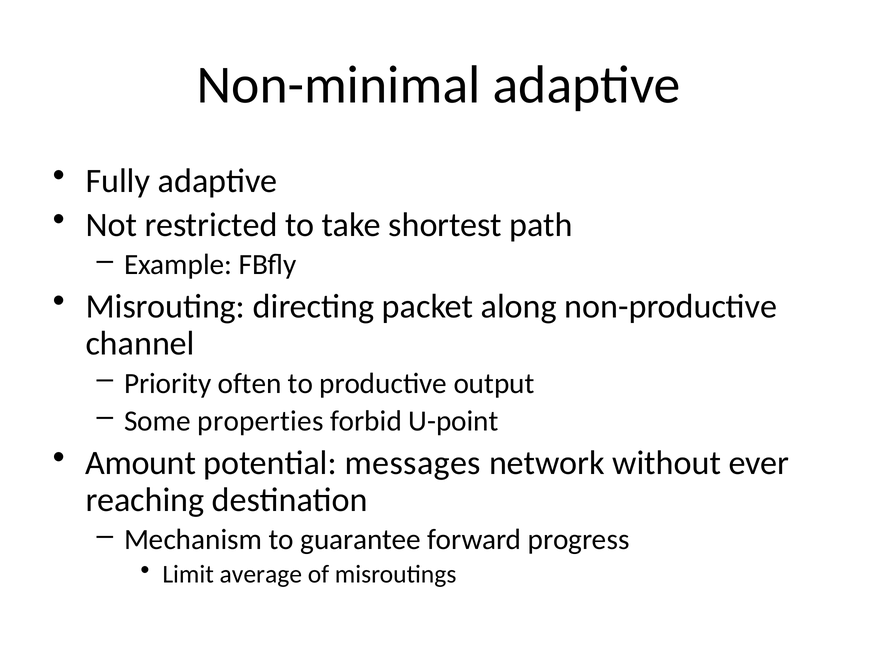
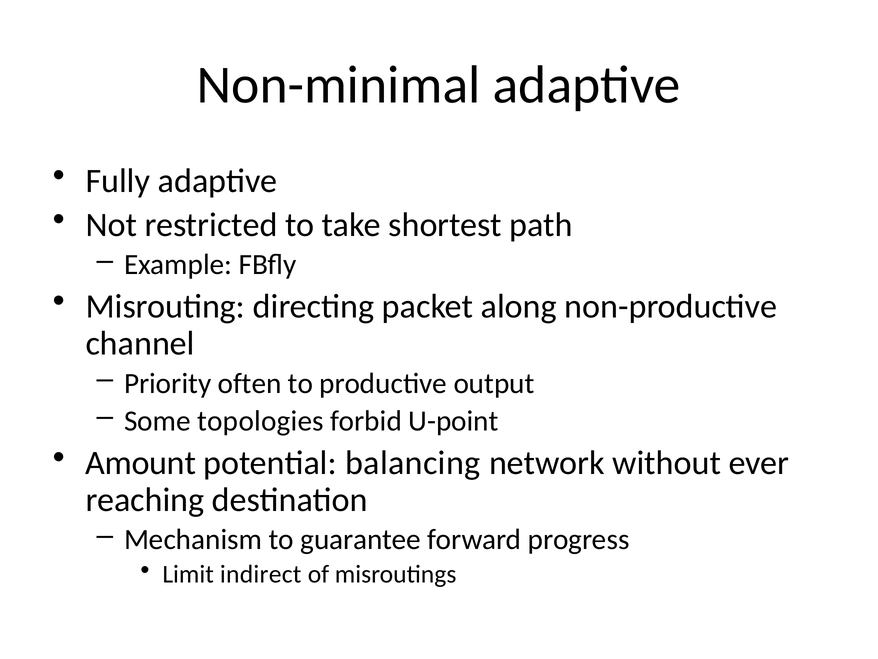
properties: properties -> topologies (261, 421)
messages: messages -> balancing (413, 463)
average: average -> indirect (261, 574)
